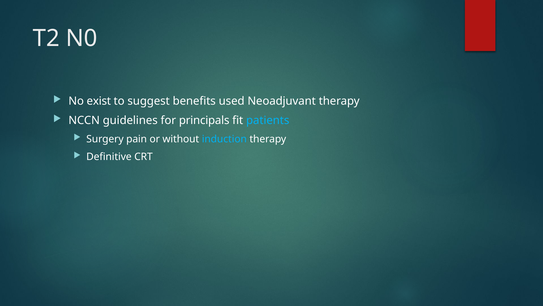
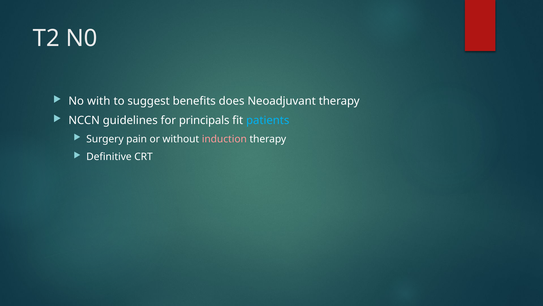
exist: exist -> with (99, 101)
used: used -> does (232, 101)
induction colour: light blue -> pink (224, 139)
